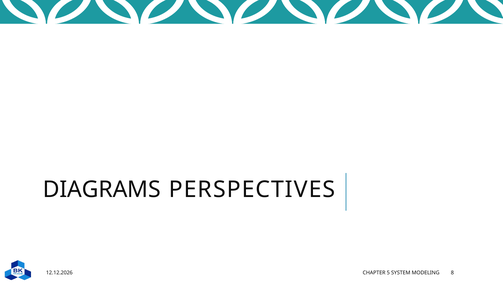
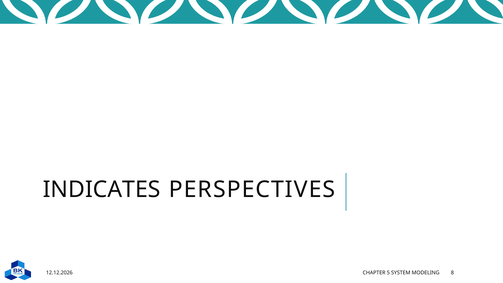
DIAGRAMS: DIAGRAMS -> INDICATES (102, 189)
